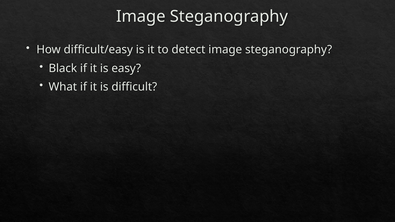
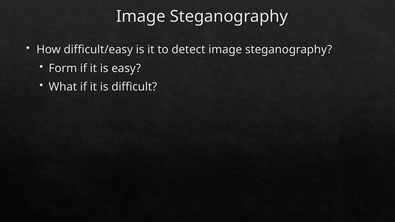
Black: Black -> Form (63, 68)
